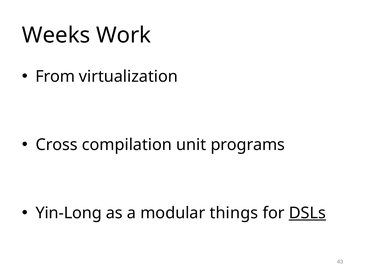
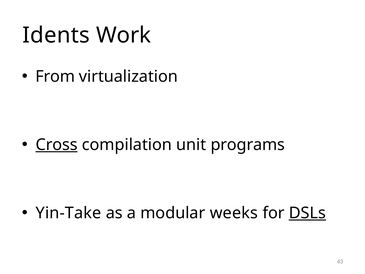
Weeks: Weeks -> Idents (56, 35)
Cross underline: none -> present (57, 145)
Yin-Long: Yin-Long -> Yin-Take (69, 213)
things: things -> weeks (234, 213)
